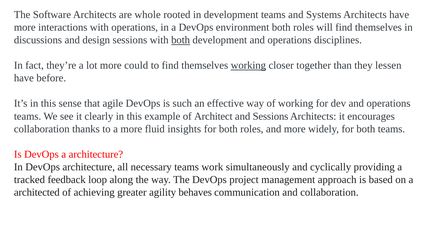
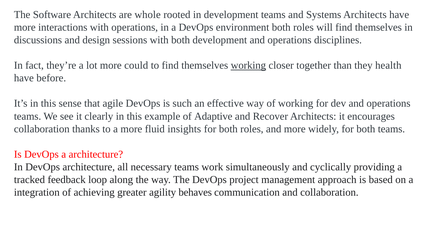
both underline: present -> none (181, 40)
lessen: lessen -> health (388, 65)
Architect: Architect -> Adaptive (213, 116)
and Sessions: Sessions -> Recover (270, 116)
architected: architected -> integration (37, 192)
